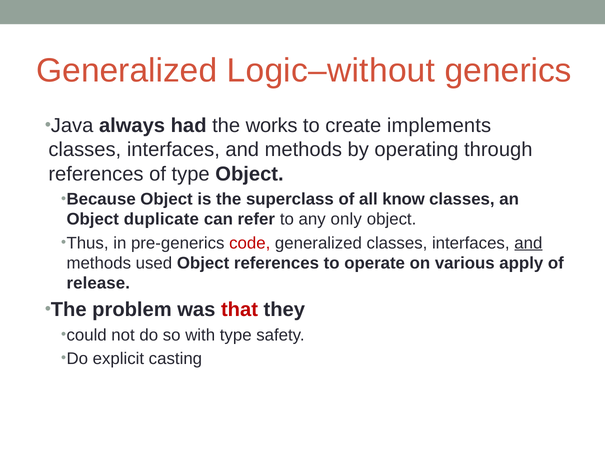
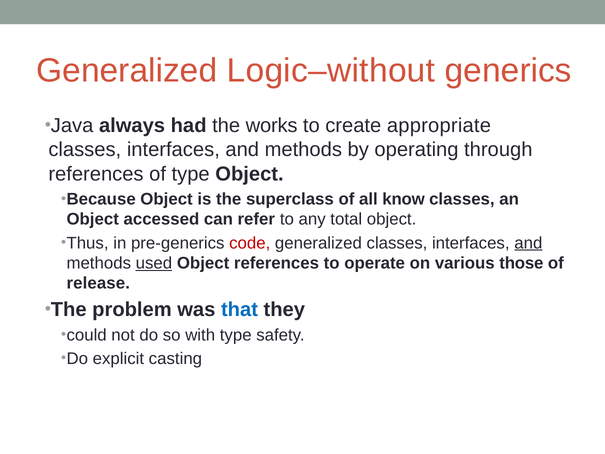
implements: implements -> appropriate (439, 125)
duplicate: duplicate -> accessed (161, 219)
only: only -> total (346, 219)
used underline: none -> present (154, 263)
apply: apply -> those (521, 263)
that colour: red -> blue (239, 310)
